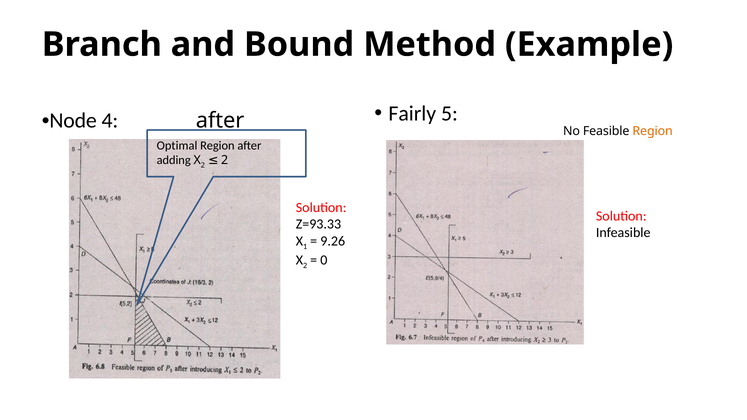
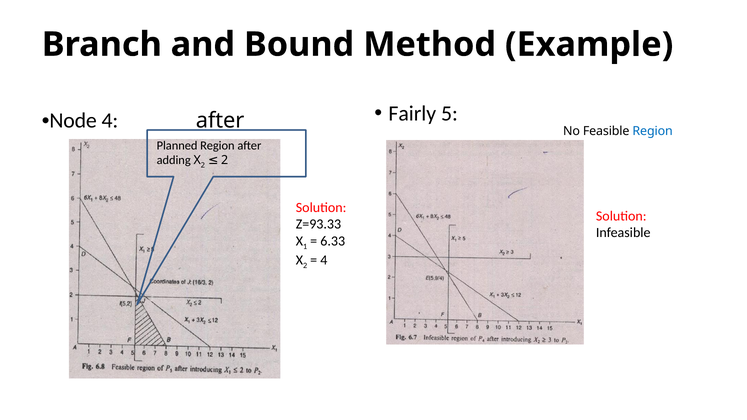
Region colour: orange -> blue (653, 131)
Optimal: Optimal -> Planned (177, 145)
9.26: 9.26 -> 6.33 (333, 241)
0: 0 -> 4 (324, 260)
